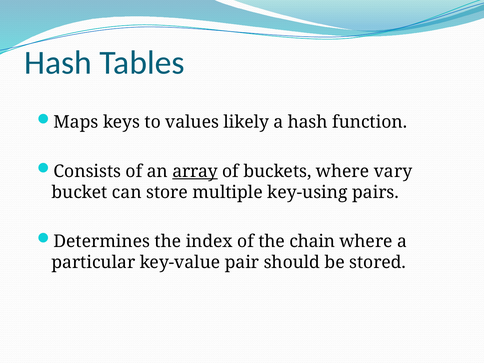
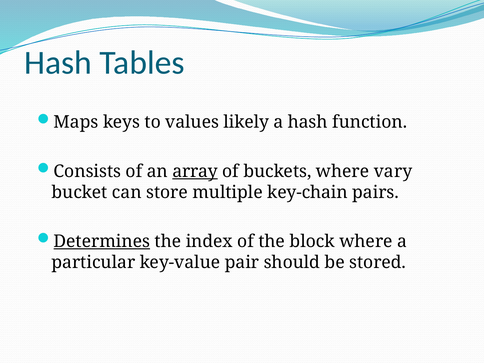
key-using: key-using -> key-chain (307, 192)
Determines underline: none -> present (102, 241)
chain: chain -> block (312, 241)
